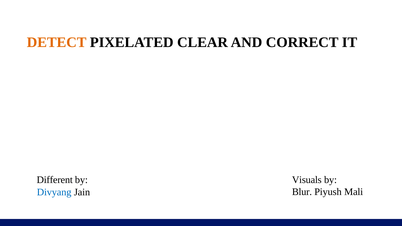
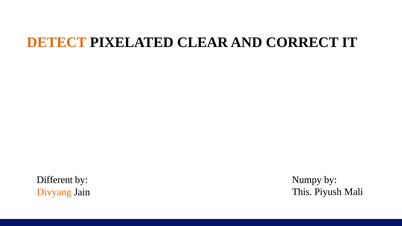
Visuals: Visuals -> Numpy (307, 180)
Blur: Blur -> This (302, 192)
Divyang colour: blue -> orange (54, 192)
